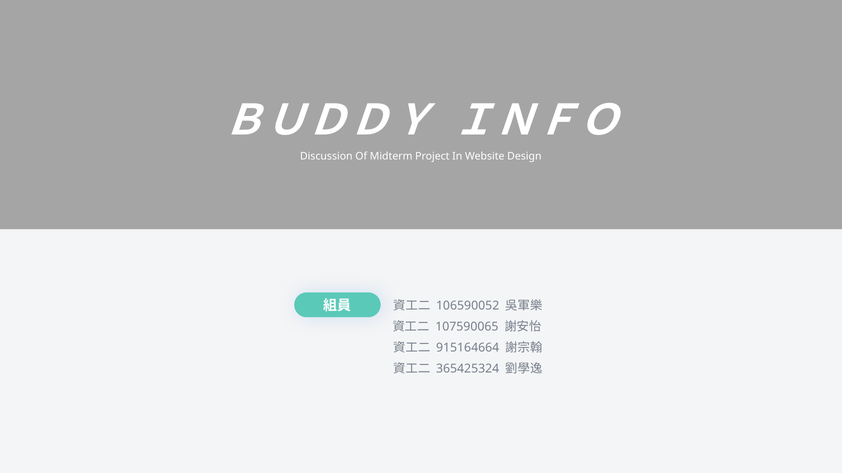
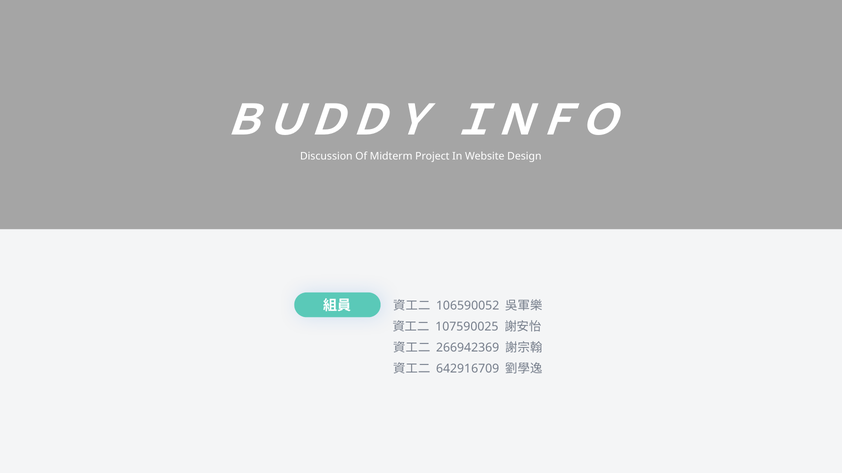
107590065: 107590065 -> 107590025 (467, 327)
915164664: 915164664 -> 266942369 (468, 348)
365425324: 365425324 -> 642916709 (468, 369)
